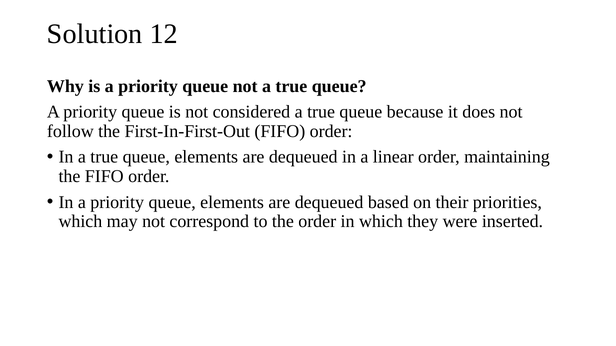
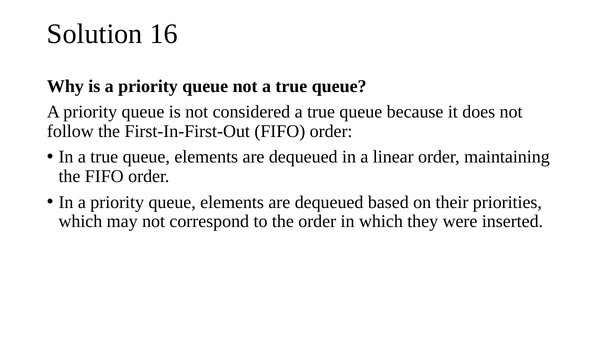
12: 12 -> 16 (164, 34)
